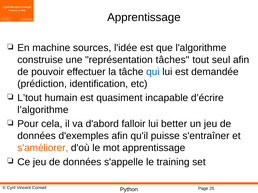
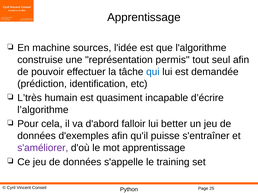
tâches: tâches -> permis (173, 60)
L’tout: L’tout -> L’très (30, 98)
s'améliorer colour: orange -> purple (43, 148)
